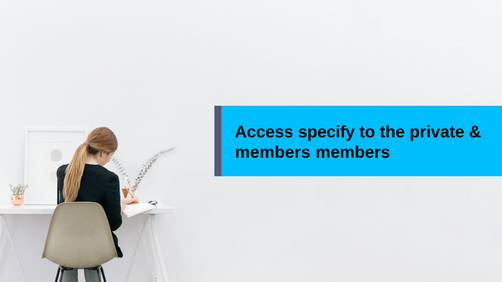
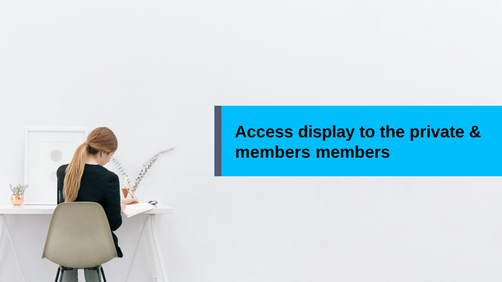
specify: specify -> display (326, 132)
